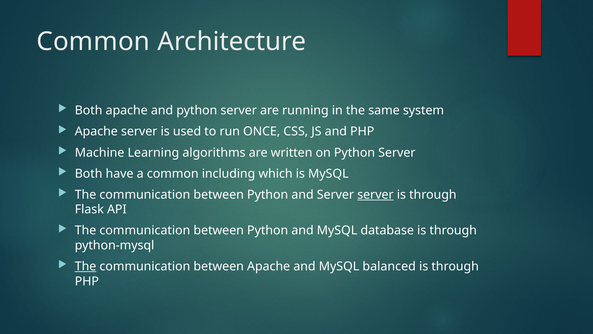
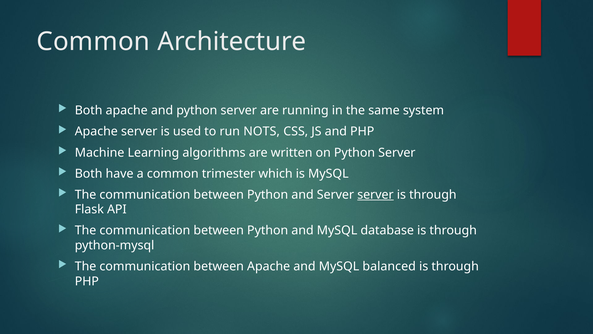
ONCE: ONCE -> NOTS (262, 131)
including: including -> trimester (229, 173)
The underline: present -> none (86, 266)
